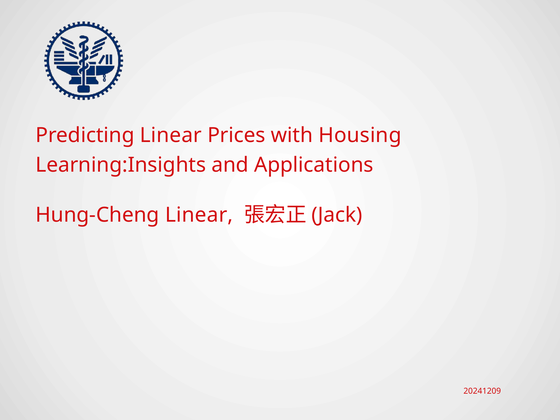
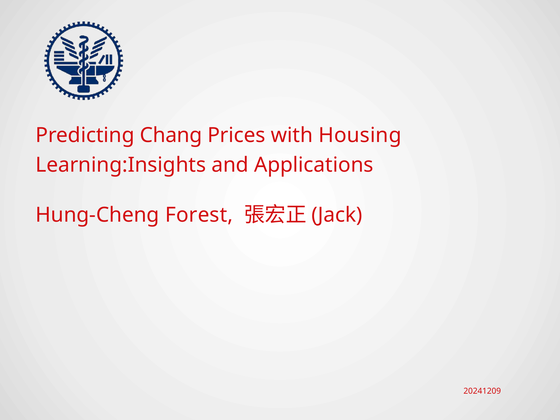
Predicting Linear: Linear -> Chang (171, 135)
Hung-Cheng Linear: Linear -> Forest (199, 215)
